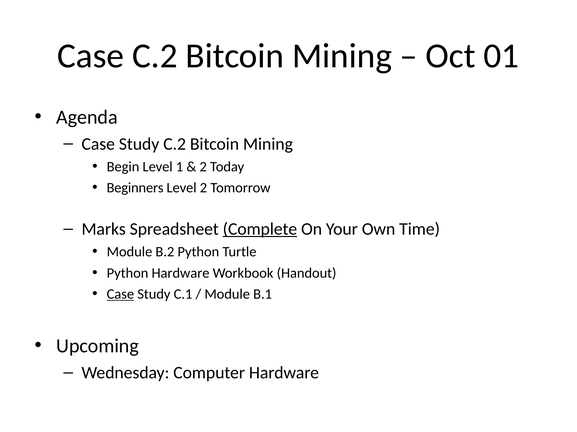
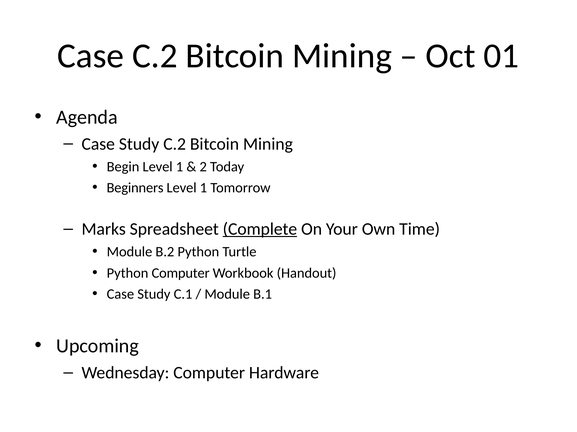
2: 2 -> 1 (203, 188)
Python Hardware: Hardware -> Computer (181, 273)
Case underline: present -> none (120, 295)
